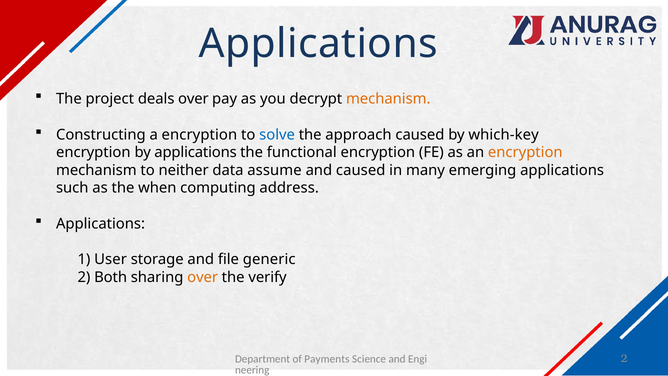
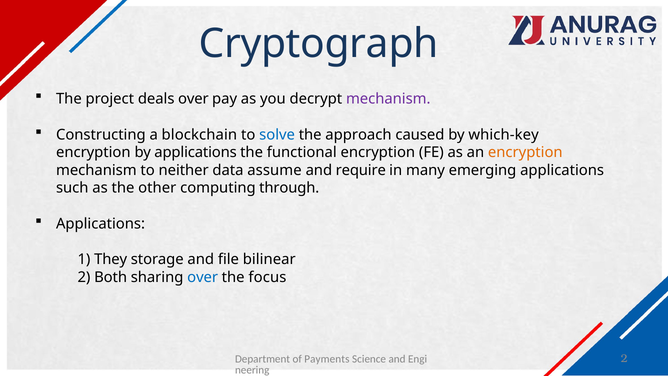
Applications: Applications -> Cryptograph (319, 44)
mechanism colour: orange -> purple (388, 99)
a encryption: encryption -> blockchain (199, 135)
and caused: caused -> require (361, 170)
when: when -> other (157, 188)
address: address -> through (289, 188)
User: User -> They (111, 259)
generic: generic -> bilinear (269, 259)
over colour: orange -> blue (203, 277)
verify: verify -> focus (267, 277)
